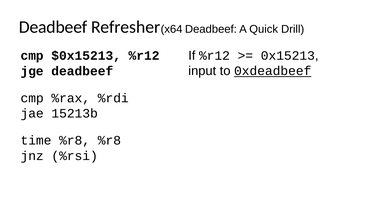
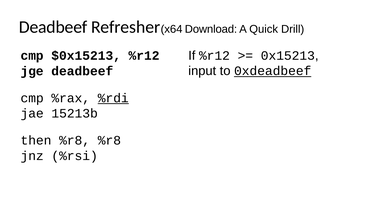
Deadbeef: Deadbeef -> Download (211, 29)
%rdi underline: none -> present (113, 98)
time: time -> then (36, 141)
